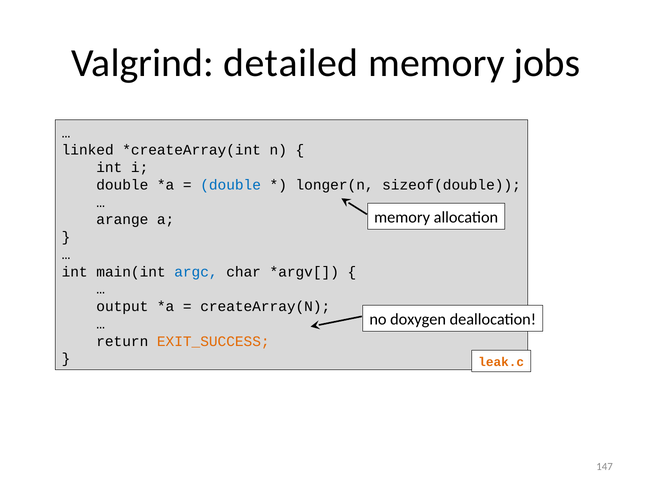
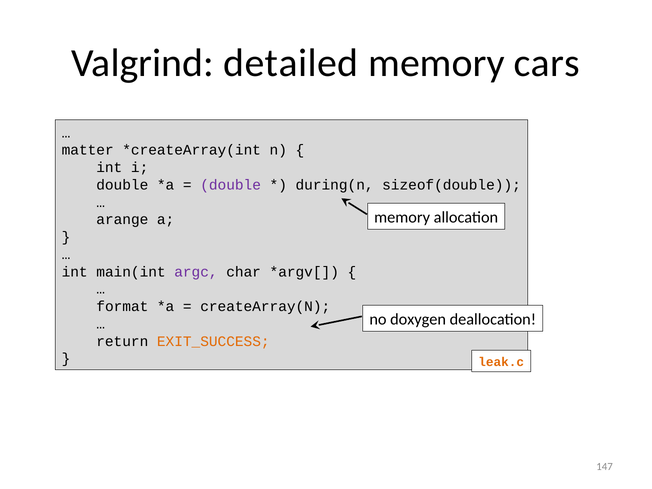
jobs: jobs -> cars (547, 63)
linked: linked -> matter (88, 150)
double colour: blue -> purple (231, 185)
longer(n: longer(n -> during(n (335, 185)
argc colour: blue -> purple (196, 272)
output: output -> format (122, 307)
